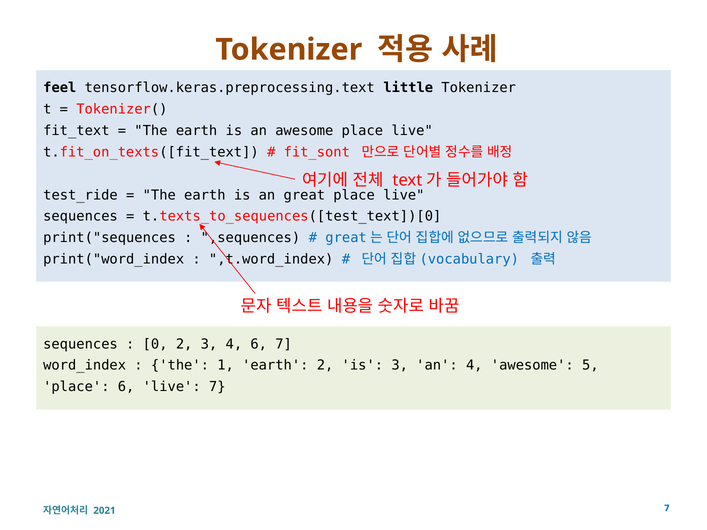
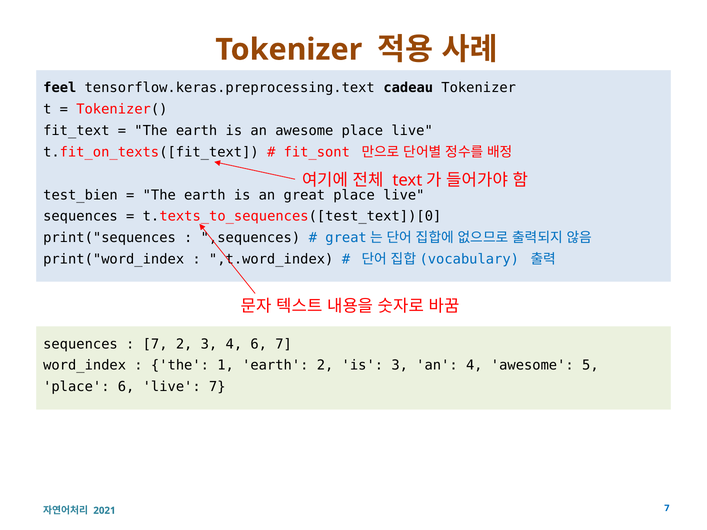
little: little -> cadeau (408, 88)
test_ride: test_ride -> test_bien (80, 195)
0: 0 -> 7 (155, 344)
